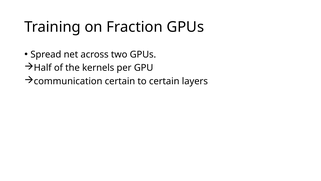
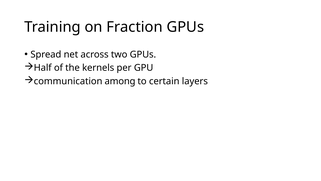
communication certain: certain -> among (120, 81)
